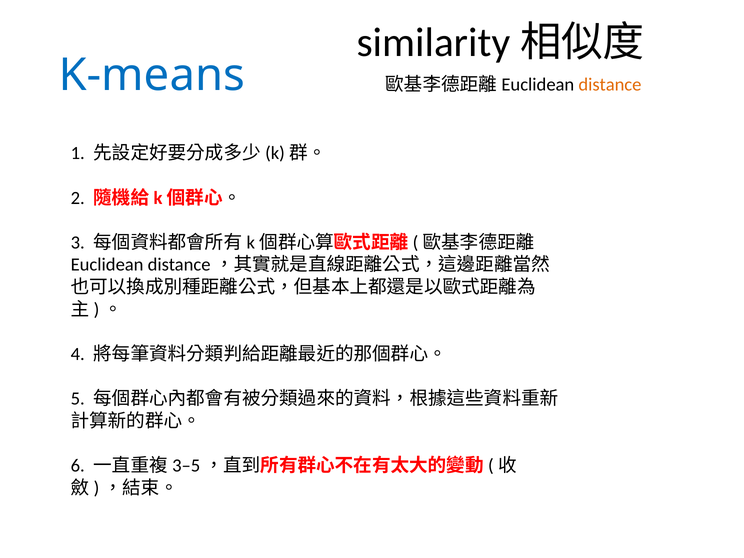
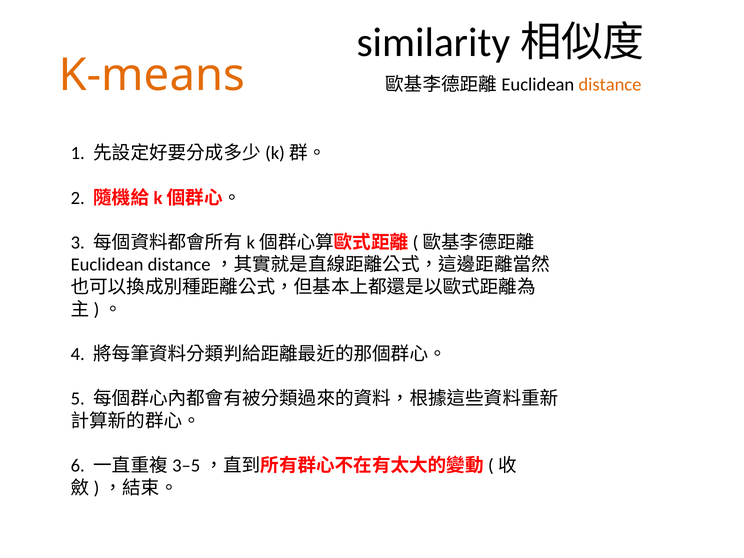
K-means colour: blue -> orange (152, 75)
